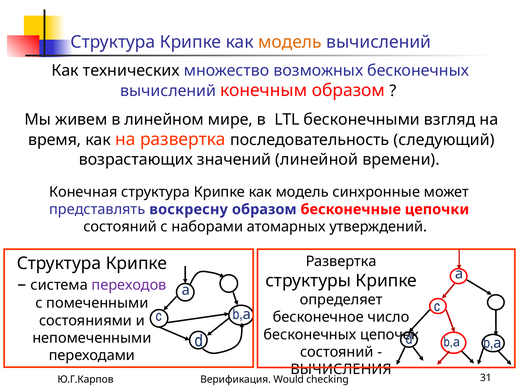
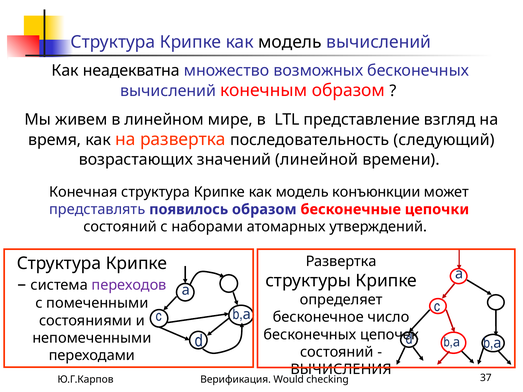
модель colour: orange -> black (290, 42)
технических: технических -> неадекватна (131, 70)
бесконечными: бесконечными -> представление (362, 119)
синхронные: синхронные -> конъюнкции (376, 192)
воскресну: воскресну -> появилось (189, 210)
31: 31 -> 37 (486, 378)
